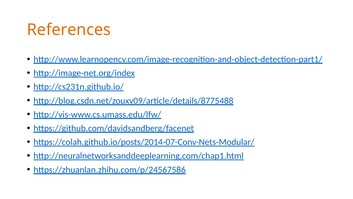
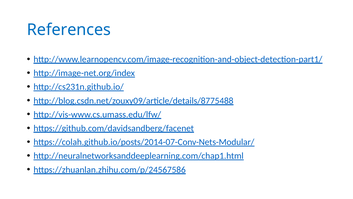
References colour: orange -> blue (69, 30)
